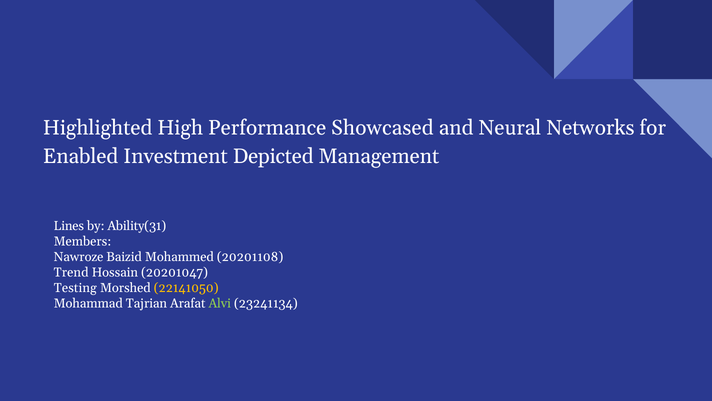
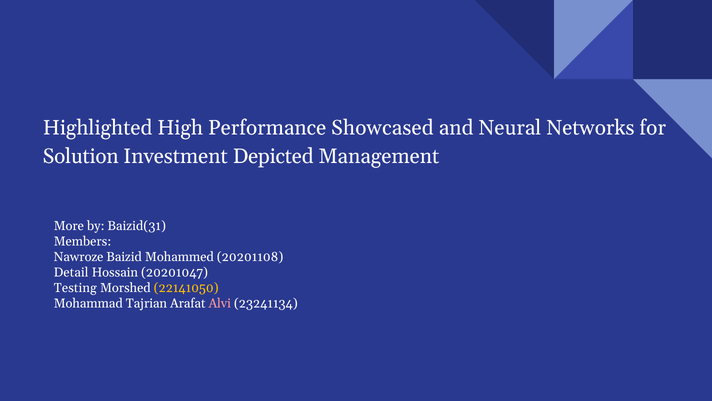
Enabled: Enabled -> Solution (81, 156)
Lines: Lines -> More (69, 226)
Ability(31: Ability(31 -> Baizid(31 (137, 226)
Trend: Trend -> Detail (71, 272)
Alvi colour: light green -> pink (220, 303)
